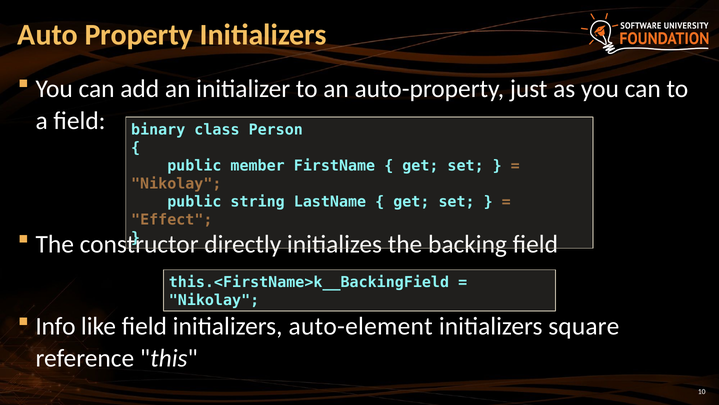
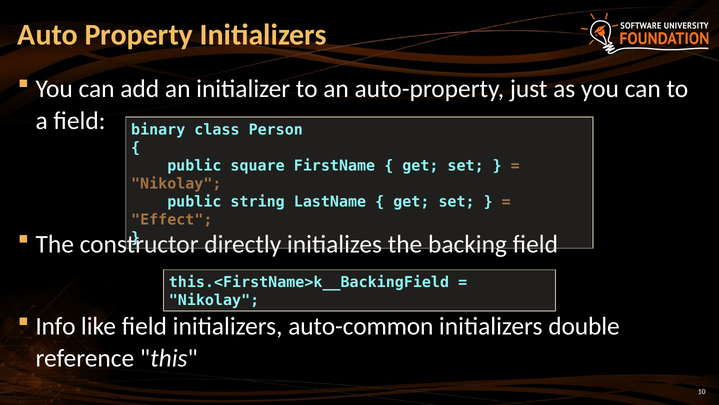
member: member -> square (258, 166)
auto-element: auto-element -> auto-common (361, 326)
square: square -> double (584, 326)
